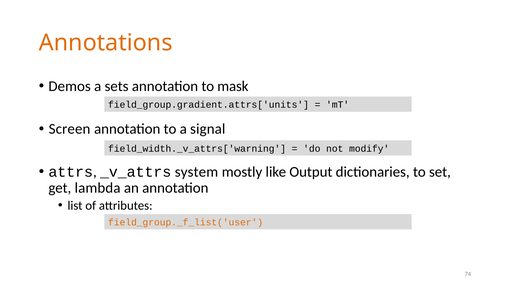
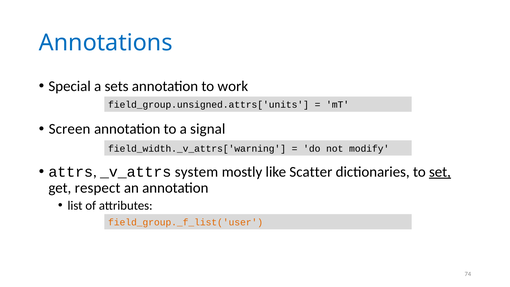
Annotations colour: orange -> blue (106, 43)
Demos: Demos -> Special (70, 86)
mask: mask -> work (233, 86)
field_group.gradient.attrs['units: field_group.gradient.attrs['units -> field_group.unsigned.attrs['units (209, 105)
Output: Output -> Scatter (311, 172)
set underline: none -> present (440, 172)
lambda: lambda -> respect (98, 188)
